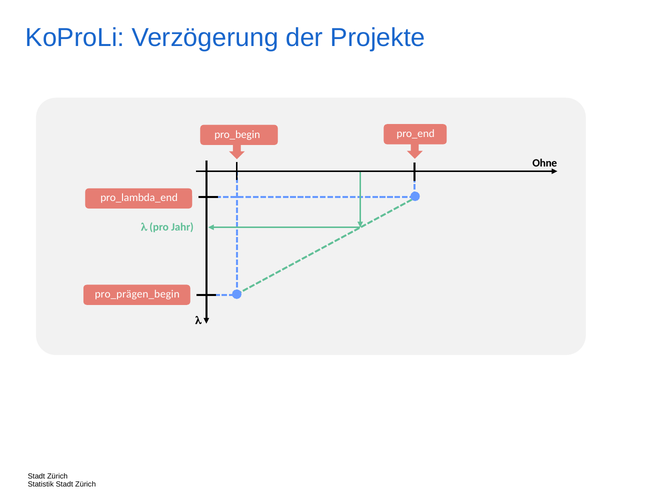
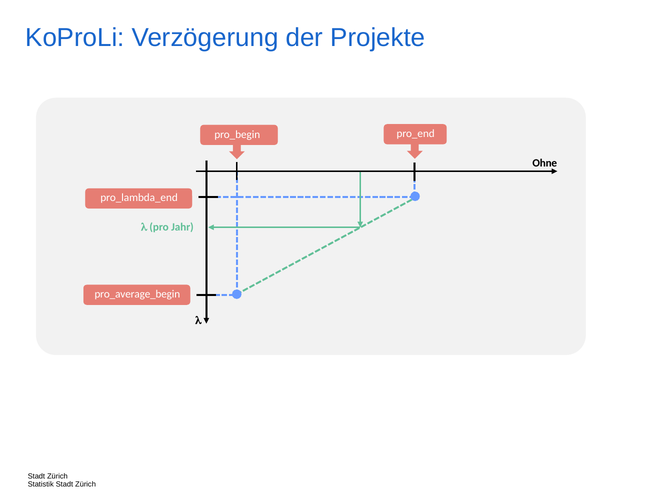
pro_prägen_begin: pro_prägen_begin -> pro_average_begin (137, 294)
